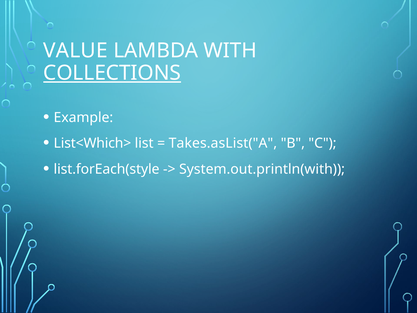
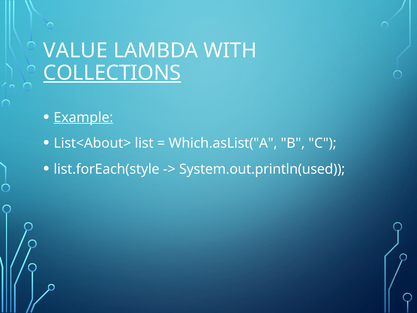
Example underline: none -> present (83, 117)
List<Which>: List<Which> -> List<About> (92, 143)
Takes.asList("A: Takes.asList("A -> Which.asList("A (223, 143)
System.out.println(with: System.out.println(with -> System.out.println(used (262, 169)
